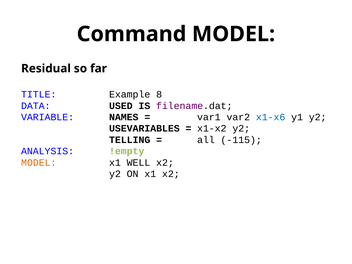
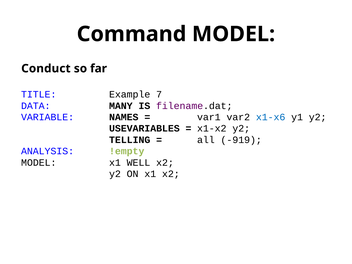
Residual: Residual -> Conduct (46, 68)
8: 8 -> 7 (159, 94)
USED: USED -> MANY (121, 106)
-115: -115 -> -919 (241, 140)
MODEL colour: orange -> black (39, 163)
